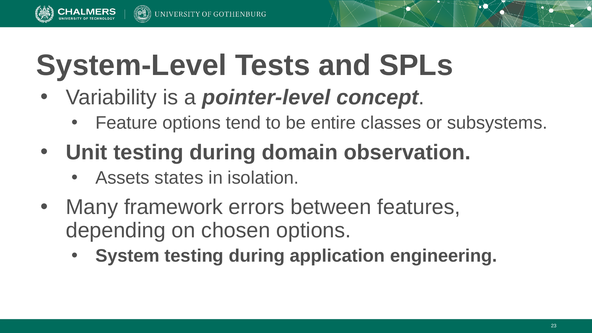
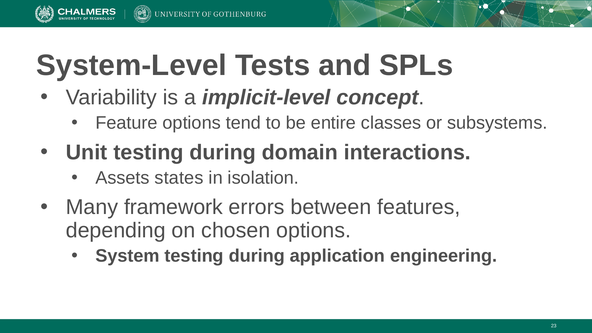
pointer-level: pointer-level -> implicit-level (266, 97)
observation: observation -> interactions (407, 152)
